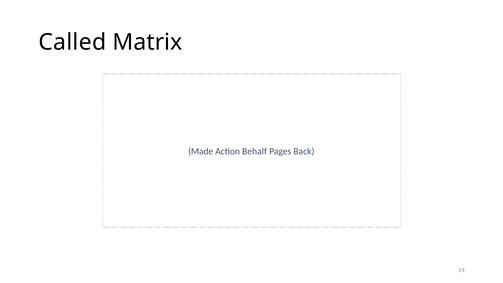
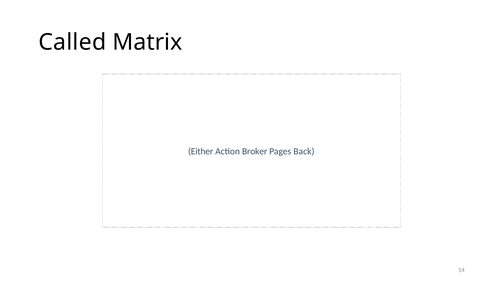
Made: Made -> Either (201, 151)
Behalf: Behalf -> Broker (255, 151)
